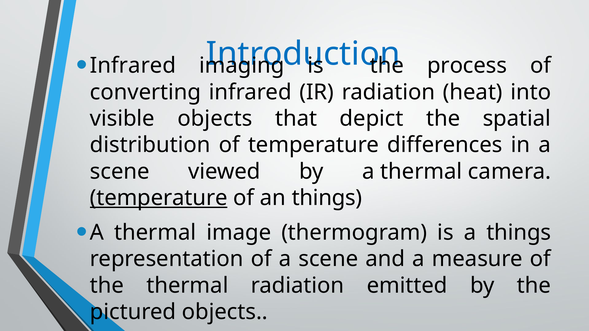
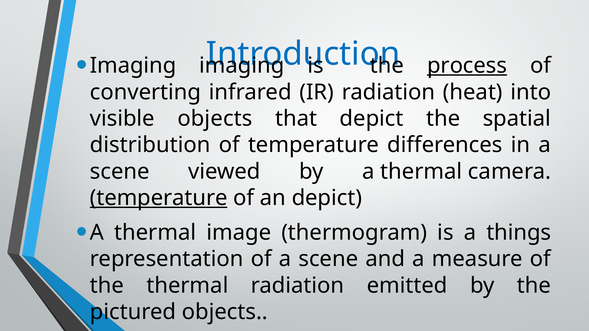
Infrared: Infrared -> Imaging (133, 66)
process underline: none -> present (467, 66)
an things: things -> depict (327, 198)
